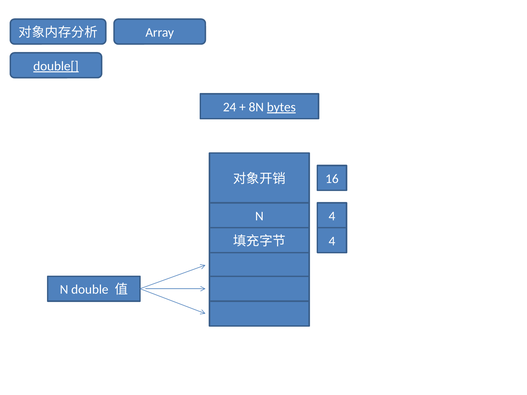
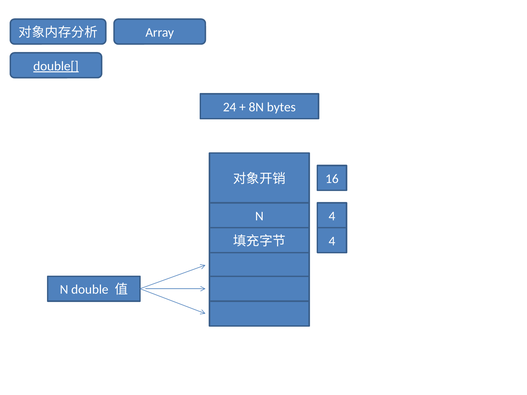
bytes underline: present -> none (281, 107)
